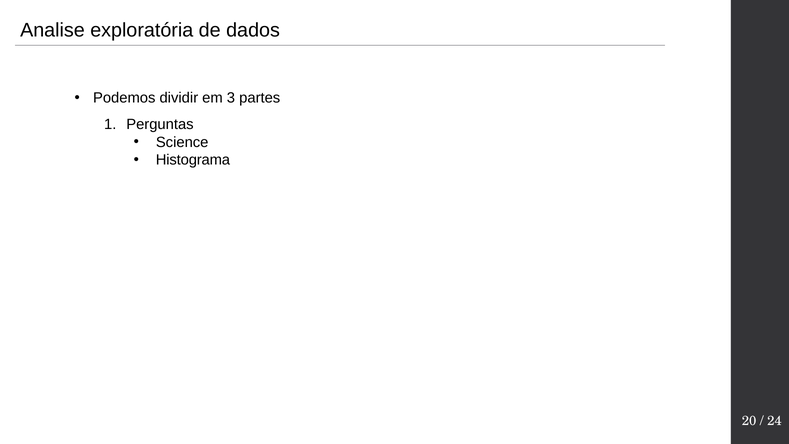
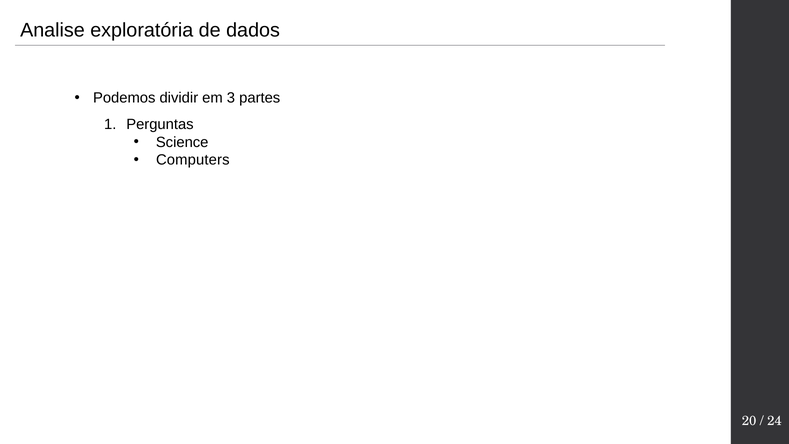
Histograma: Histograma -> Computers (193, 160)
